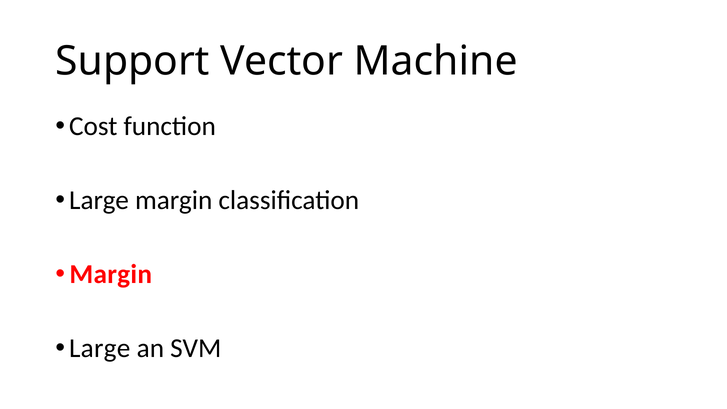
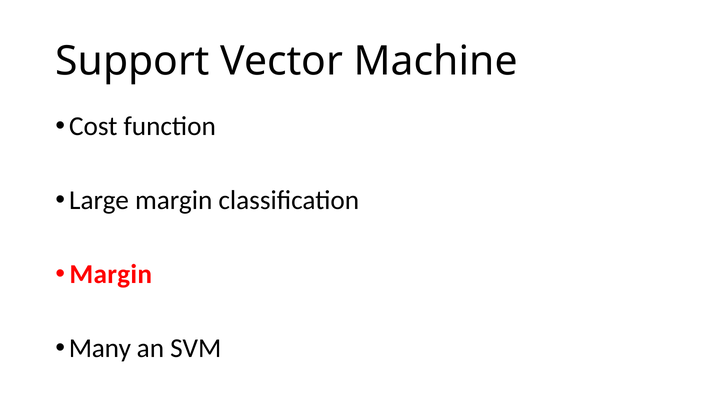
Large: Large -> Many (100, 348)
